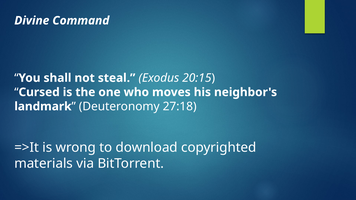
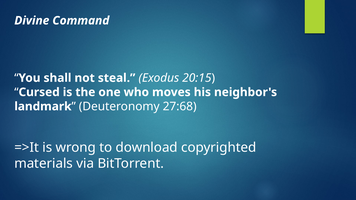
27:18: 27:18 -> 27:68 (180, 107)
